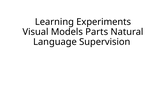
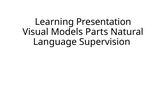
Experiments: Experiments -> Presentation (104, 22)
